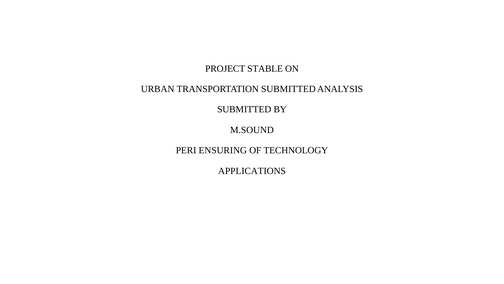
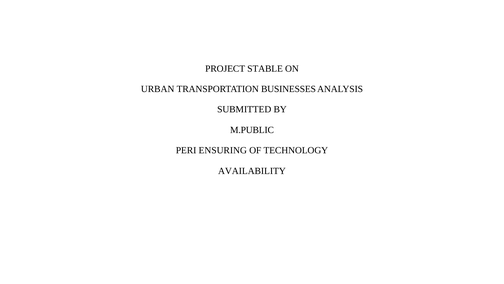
TRANSPORTATION SUBMITTED: SUBMITTED -> BUSINESSES (289, 89)
M.SOUND: M.SOUND -> M.PUBLIC (252, 130)
APPLICATIONS: APPLICATIONS -> AVAILABILITY (252, 171)
